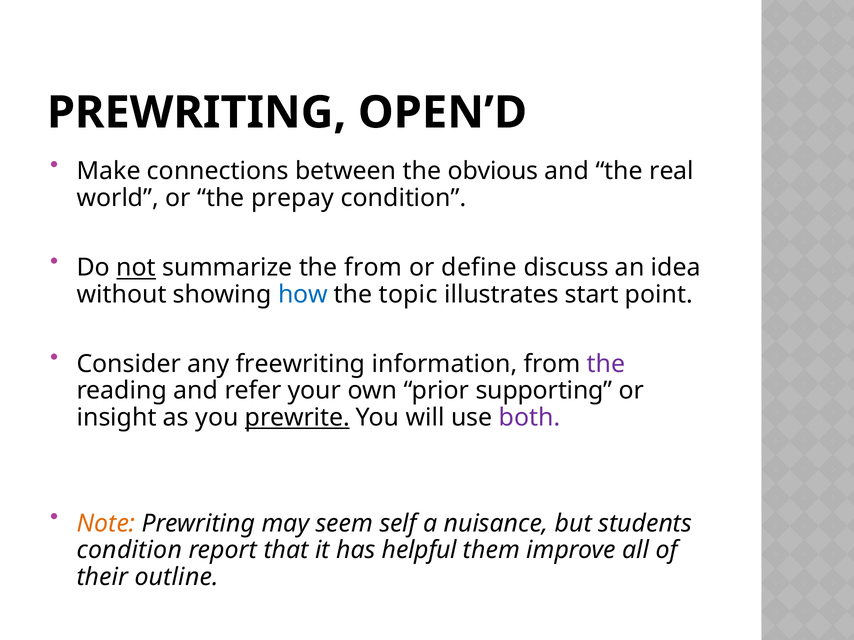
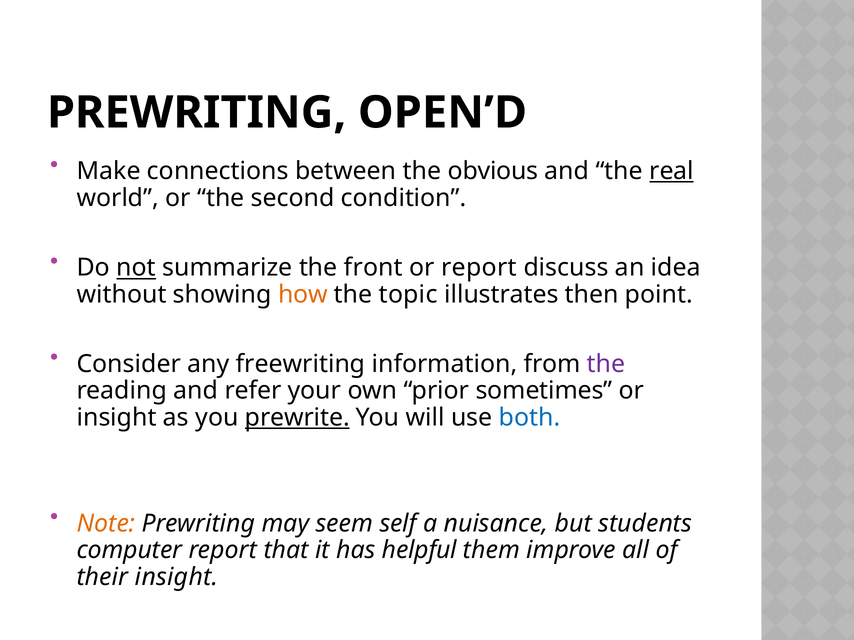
real underline: none -> present (672, 171)
prepay: prepay -> second (293, 198)
the from: from -> front (373, 268)
or define: define -> report (479, 268)
how colour: blue -> orange (303, 295)
start: start -> then (592, 295)
supporting: supporting -> sometimes (544, 391)
both colour: purple -> blue (530, 418)
condition: condition -> computer (130, 551)
their outline: outline -> insight (177, 578)
